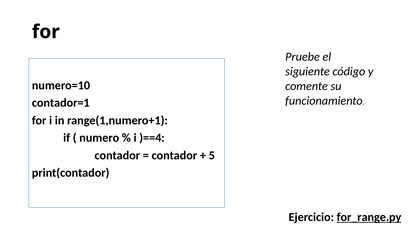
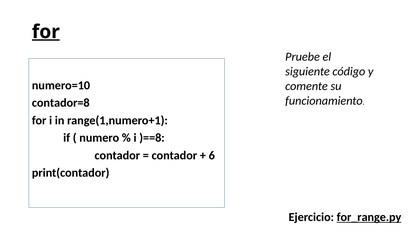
for underline: none -> present (46, 32)
contador=1: contador=1 -> contador=8 (61, 103)
)==4: )==4 -> )==8 (152, 138)
5: 5 -> 6 (212, 155)
